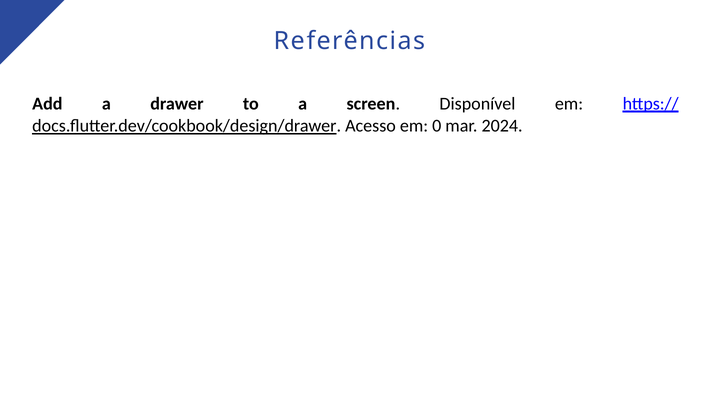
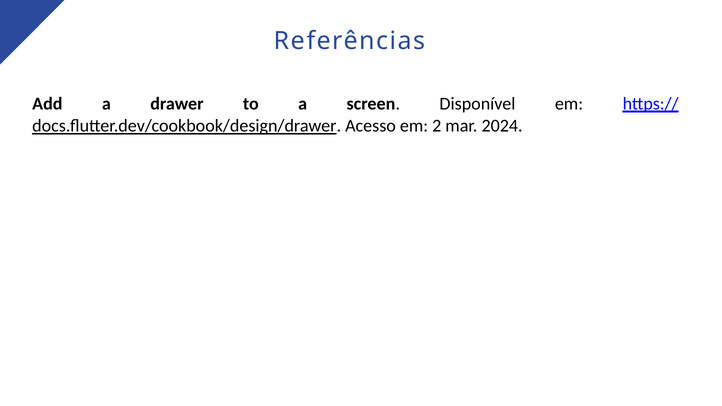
0: 0 -> 2 (437, 126)
